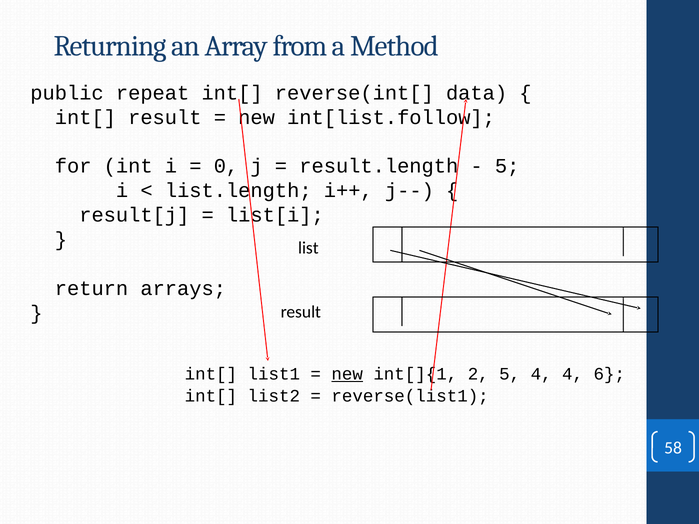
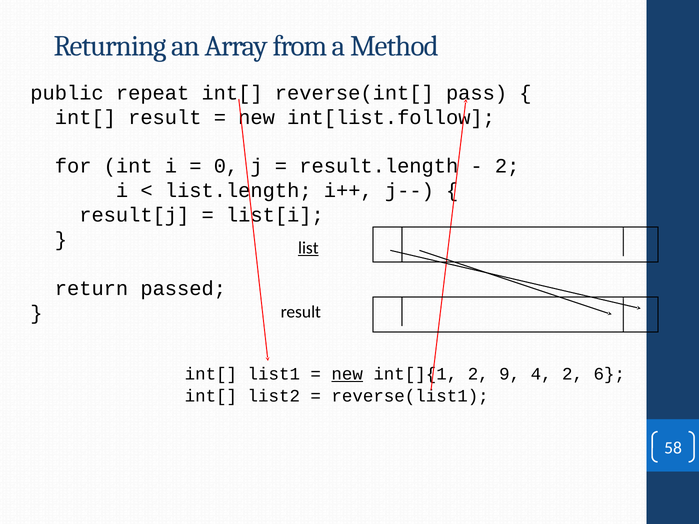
data: data -> pass (477, 93)
5: 5 -> 2 (507, 166)
list underline: none -> present (308, 248)
arrays: arrays -> passed (183, 289)
2 5: 5 -> 9 (510, 374)
4 4: 4 -> 2 (573, 374)
